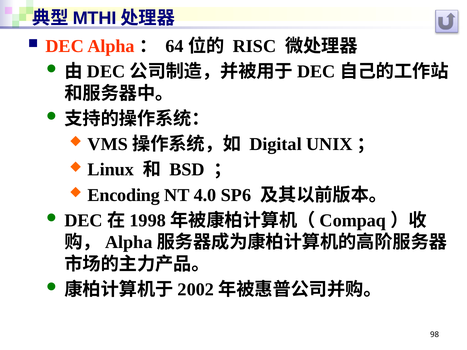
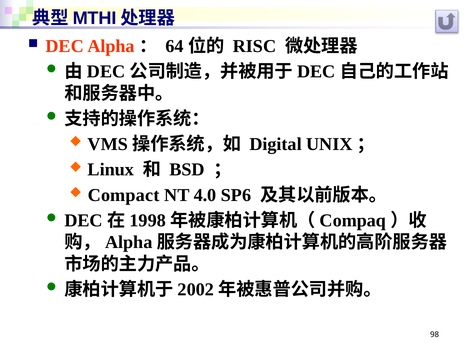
Encoding: Encoding -> Compact (124, 195)
